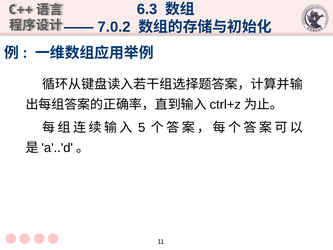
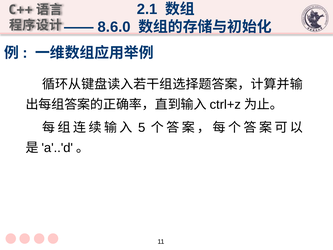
6.3: 6.3 -> 2.1 (147, 9)
7.0.2: 7.0.2 -> 8.6.0 (114, 27)
